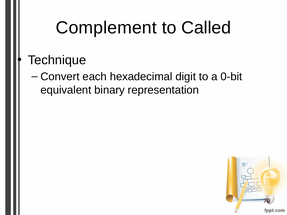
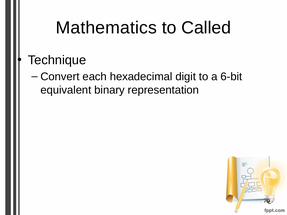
Complement: Complement -> Mathematics (106, 28)
0-bit: 0-bit -> 6-bit (231, 77)
